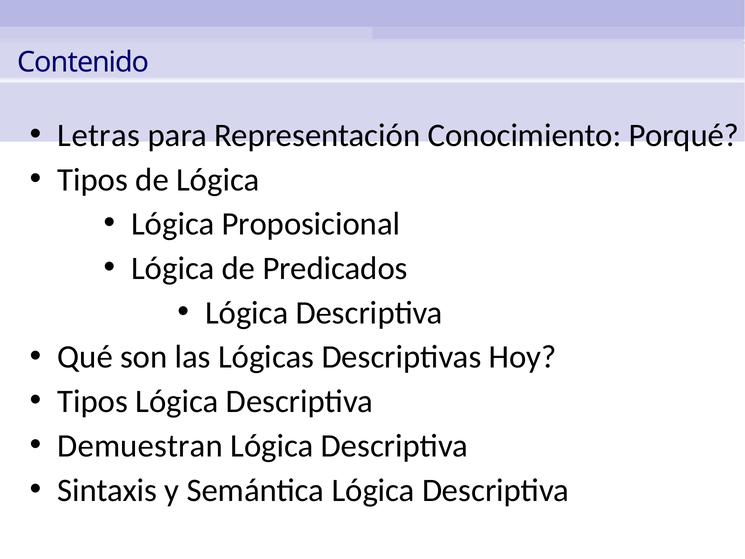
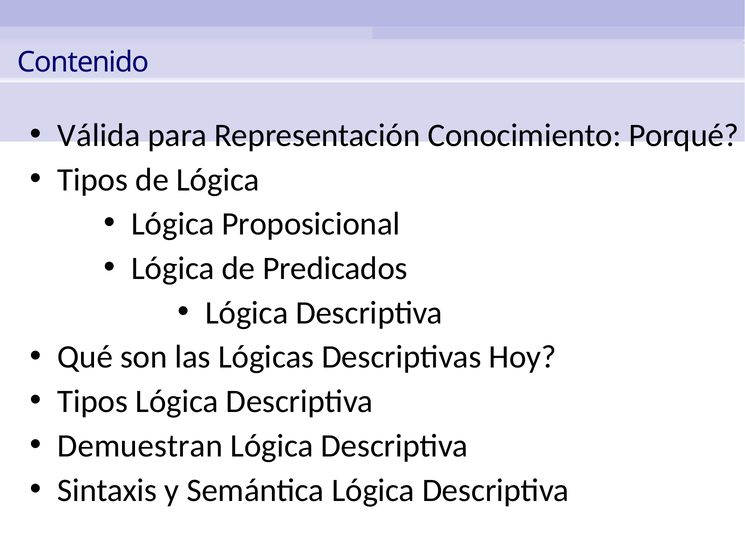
Letras: Letras -> Válida (99, 135)
